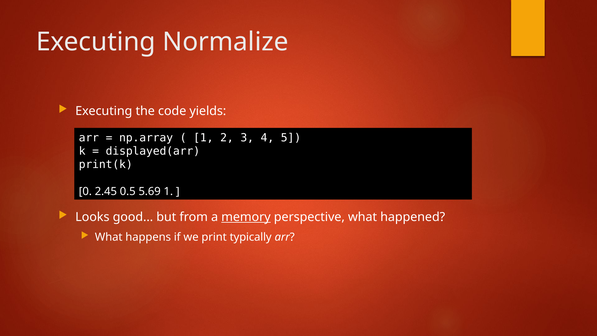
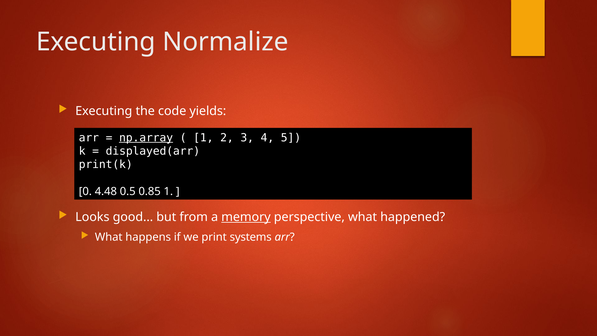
np.array underline: none -> present (146, 138)
2.45: 2.45 -> 4.48 (106, 191)
5.69: 5.69 -> 0.85 (150, 191)
typically: typically -> systems (251, 237)
